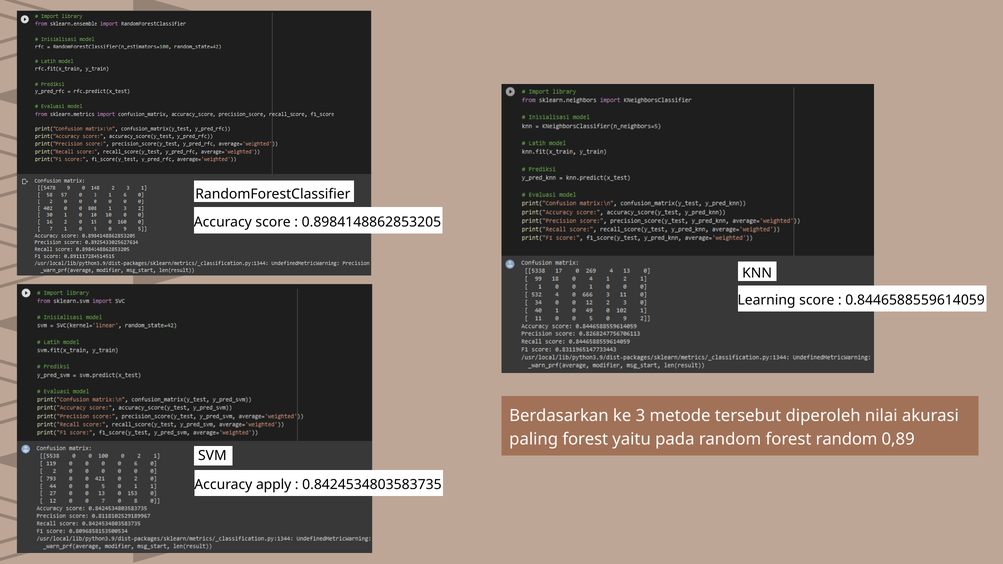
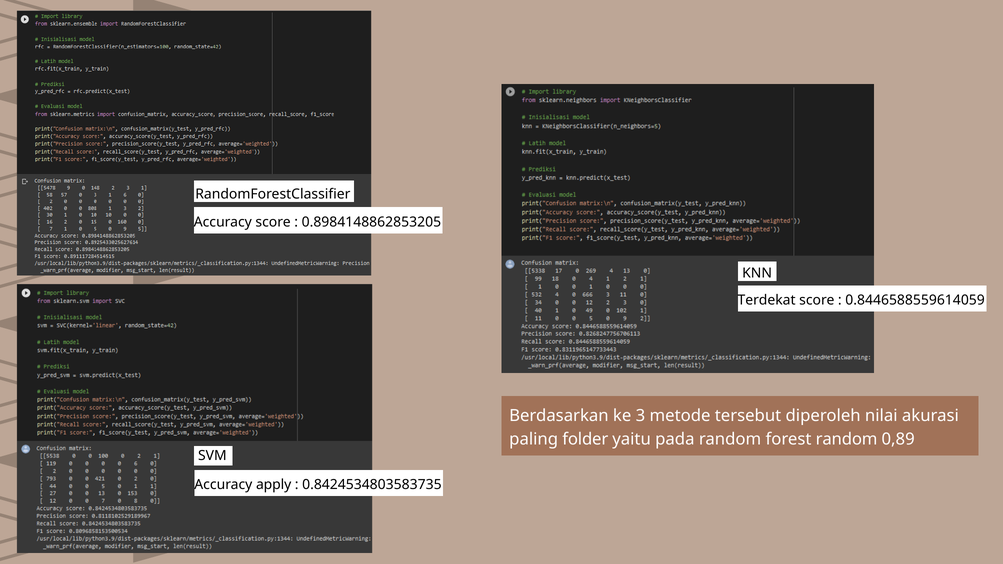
Learning: Learning -> Terdekat (767, 300)
paling forest: forest -> folder (585, 439)
